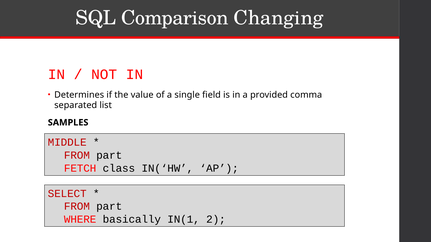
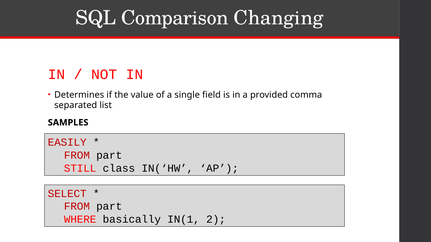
MIDDLE: MIDDLE -> EASILY (67, 143)
FETCH: FETCH -> STILL (80, 168)
